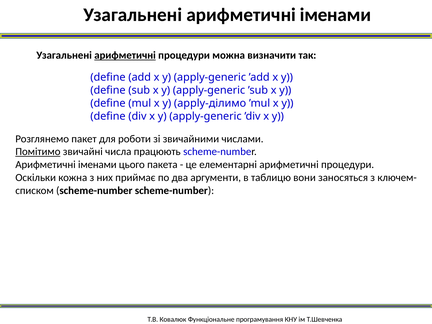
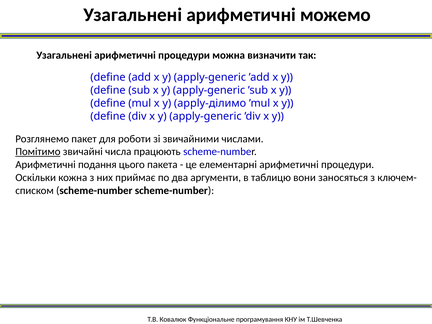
Узагальнені арифметичні іменами: іменами -> можемо (335, 15)
арифметичні underline: present -> none (125, 55)
іменами: іменами -> подання (97, 165)
